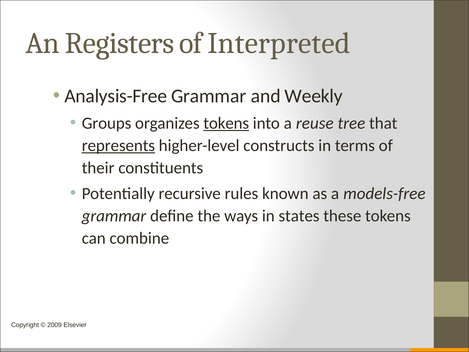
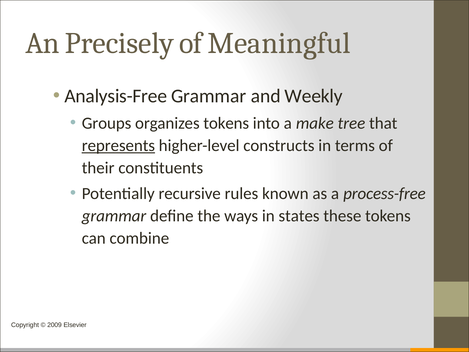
Registers: Registers -> Precisely (119, 43)
Interpreted: Interpreted -> Meaningful (279, 43)
tokens underline: present -> none (226, 123)
reuse: reuse -> make (315, 123)
models-free: models-free -> process-free (385, 193)
